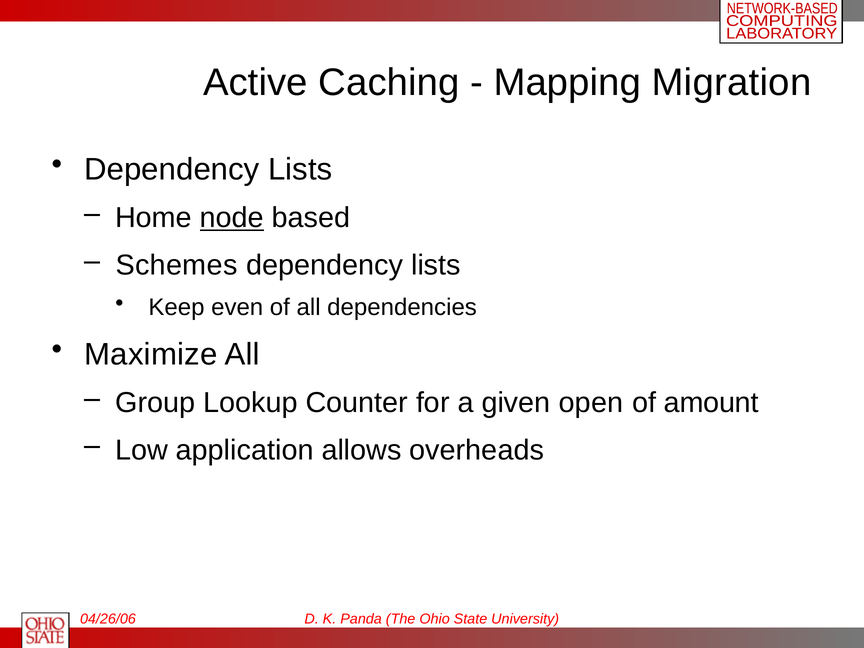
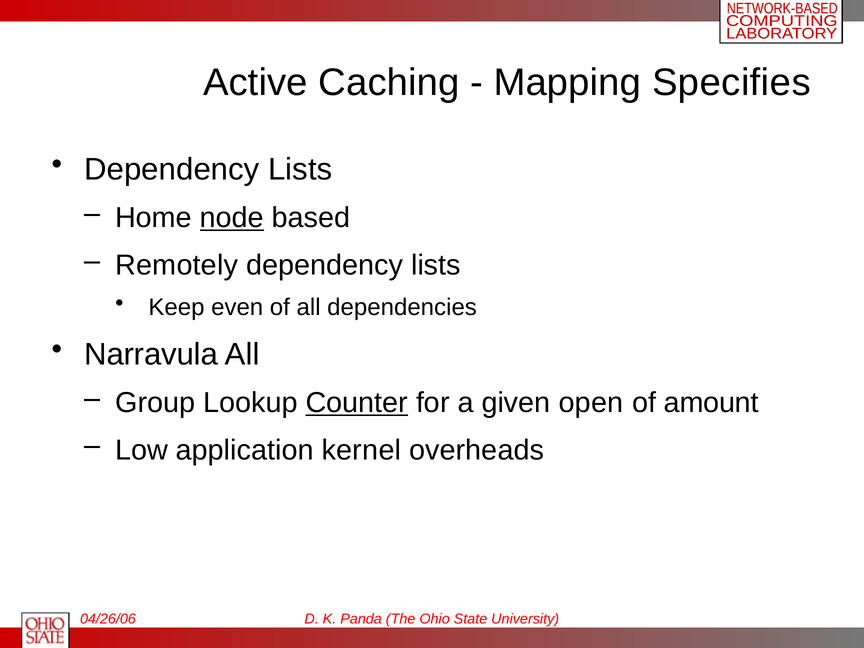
Migration: Migration -> Specifies (731, 83)
Schemes: Schemes -> Remotely (177, 265)
Maximize: Maximize -> Narravula (151, 354)
Counter underline: none -> present (357, 403)
allows: allows -> kernel (361, 450)
